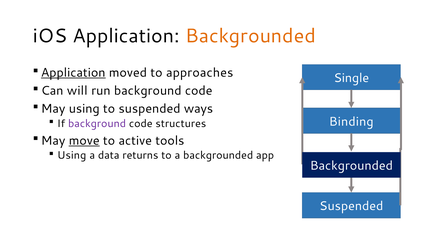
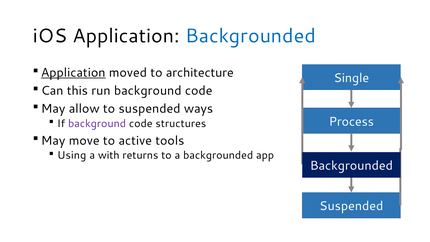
Backgrounded colour: orange -> blue (250, 36)
approaches: approaches -> architecture (200, 73)
will: will -> this (77, 91)
May using: using -> allow (84, 109)
Binding: Binding -> Process (351, 121)
move underline: present -> none (84, 141)
data: data -> with (109, 155)
